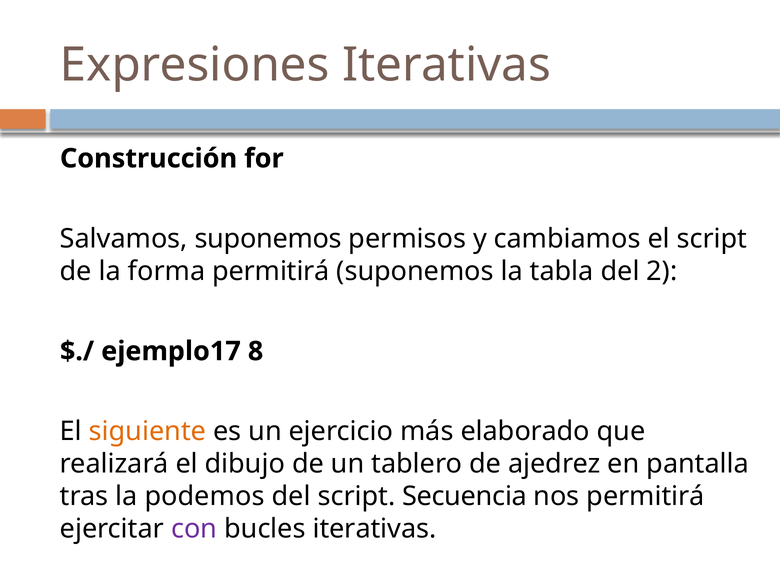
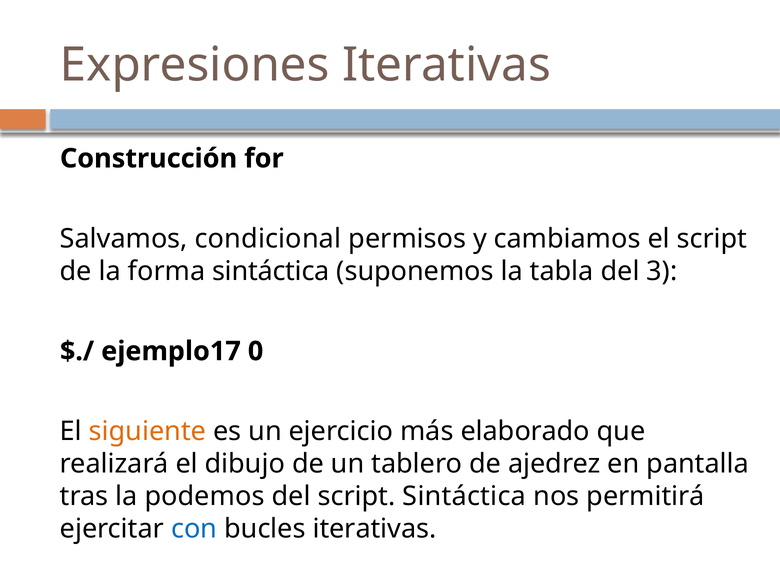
Salvamos suponemos: suponemos -> condicional (268, 239)
forma permitirá: permitirá -> sintáctica (271, 271)
2: 2 -> 3 (662, 271)
8: 8 -> 0 (256, 351)
script Secuencia: Secuencia -> Sintáctica (464, 496)
con colour: purple -> blue (194, 529)
